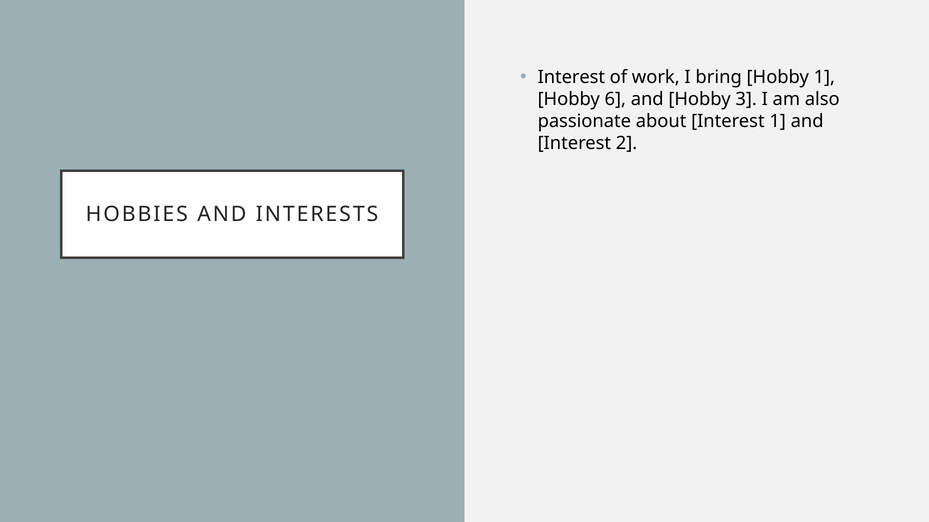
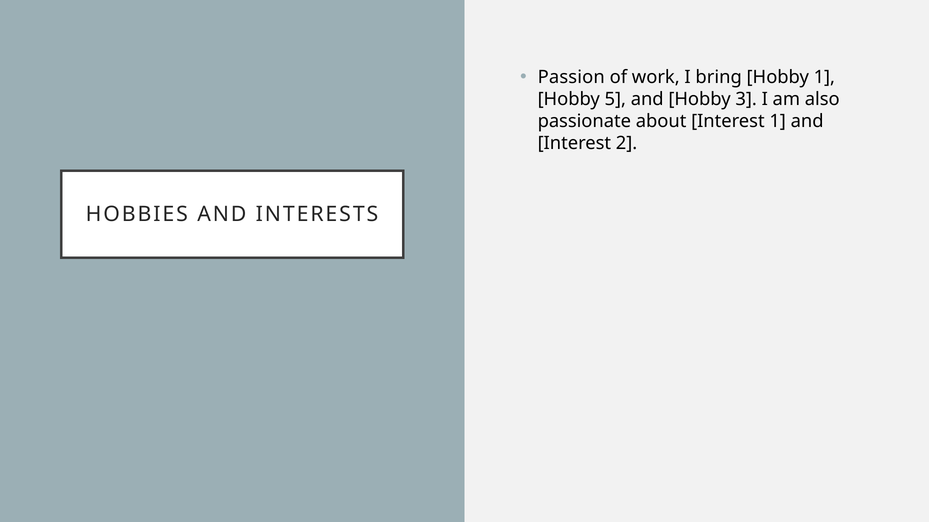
Interest: Interest -> Passion (571, 77)
6: 6 -> 5 (615, 99)
